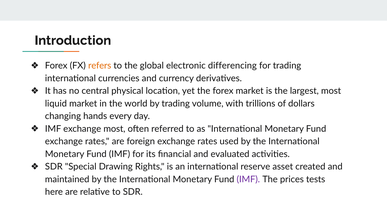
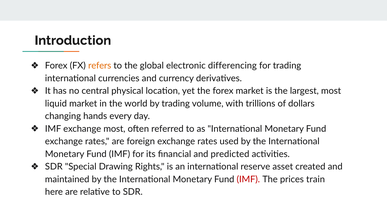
evaluated: evaluated -> predicted (230, 154)
IMF colour: purple -> red (248, 179)
tests: tests -> train (316, 179)
